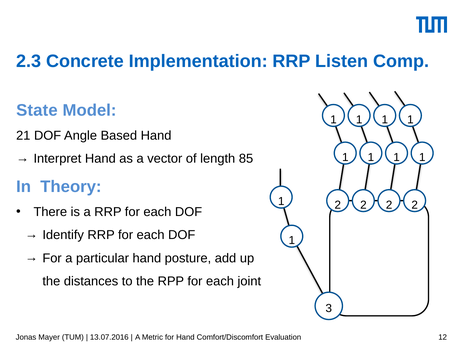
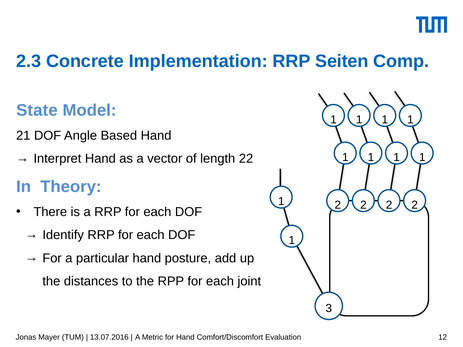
Listen: Listen -> Seiten (342, 61)
85: 85 -> 22 (246, 159)
